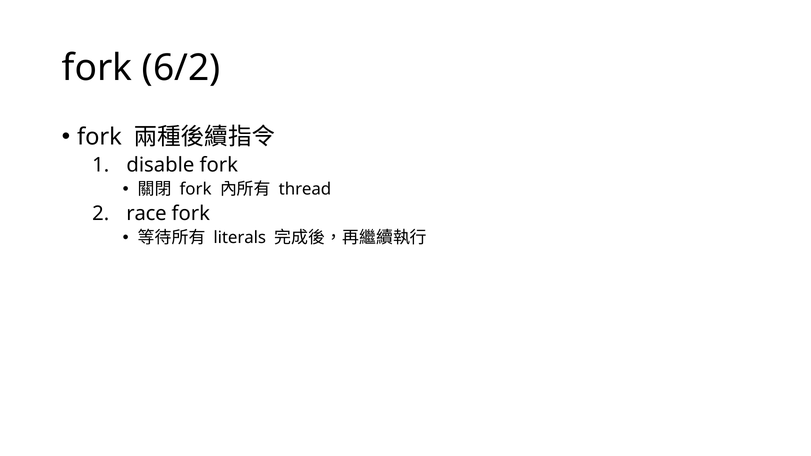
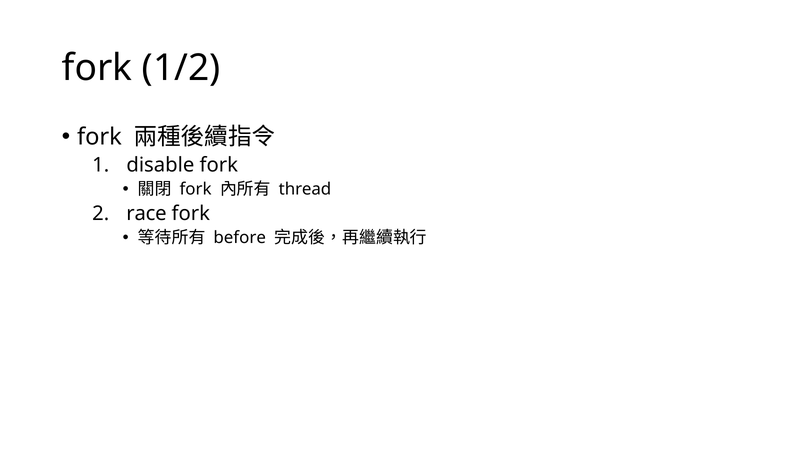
6/2: 6/2 -> 1/2 (181, 68)
literals: literals -> before (240, 238)
